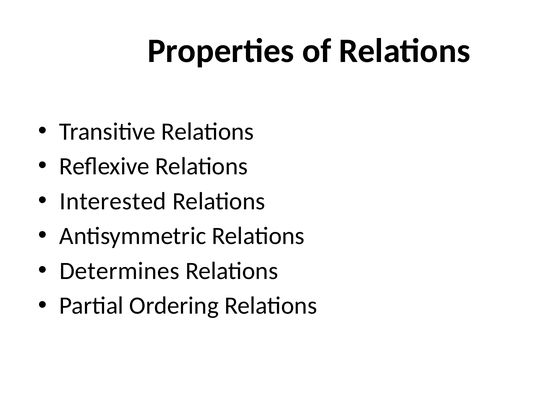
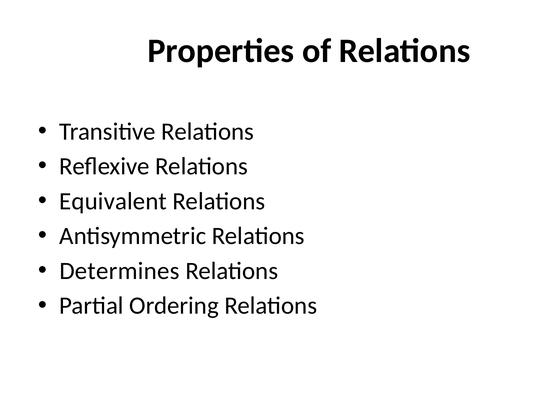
Interested: Interested -> Equivalent (113, 201)
